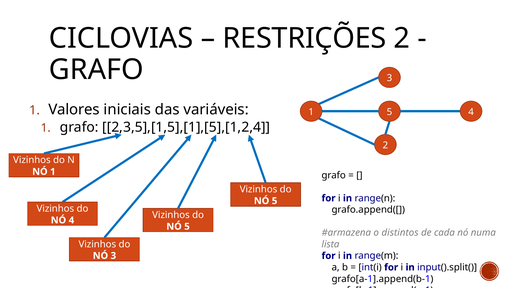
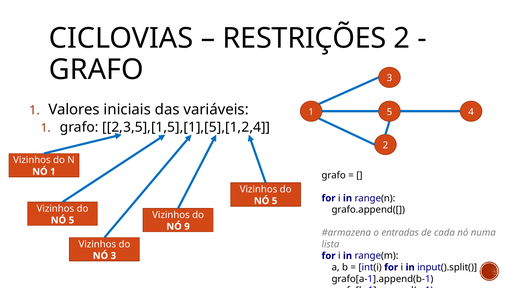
4: 4 -> 5 (71, 221)
5: 5 -> 9 (187, 227)
distintos: distintos -> entradas (400, 233)
